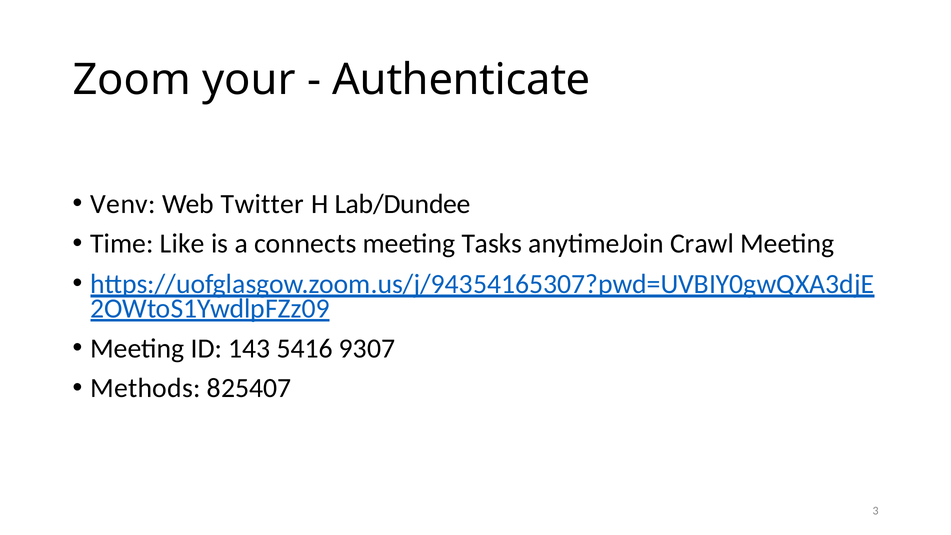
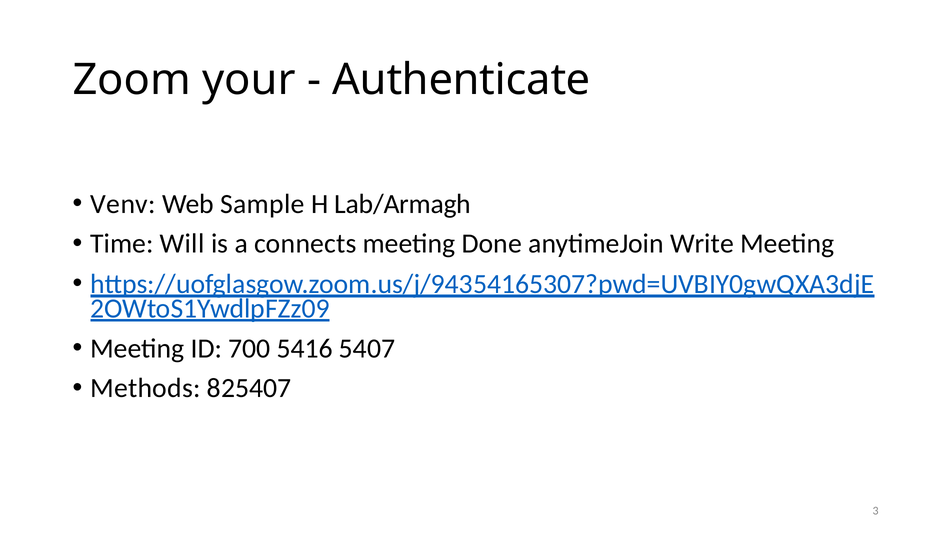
Twitter: Twitter -> Sample (262, 204)
Lab/Dundee: Lab/Dundee -> Lab/Armagh (403, 204)
Like: Like -> Will (182, 244)
Tasks: Tasks -> Done (492, 244)
Crawl: Crawl -> Write (702, 244)
143: 143 -> 700 (249, 348)
9307: 9307 -> 5407 (367, 348)
